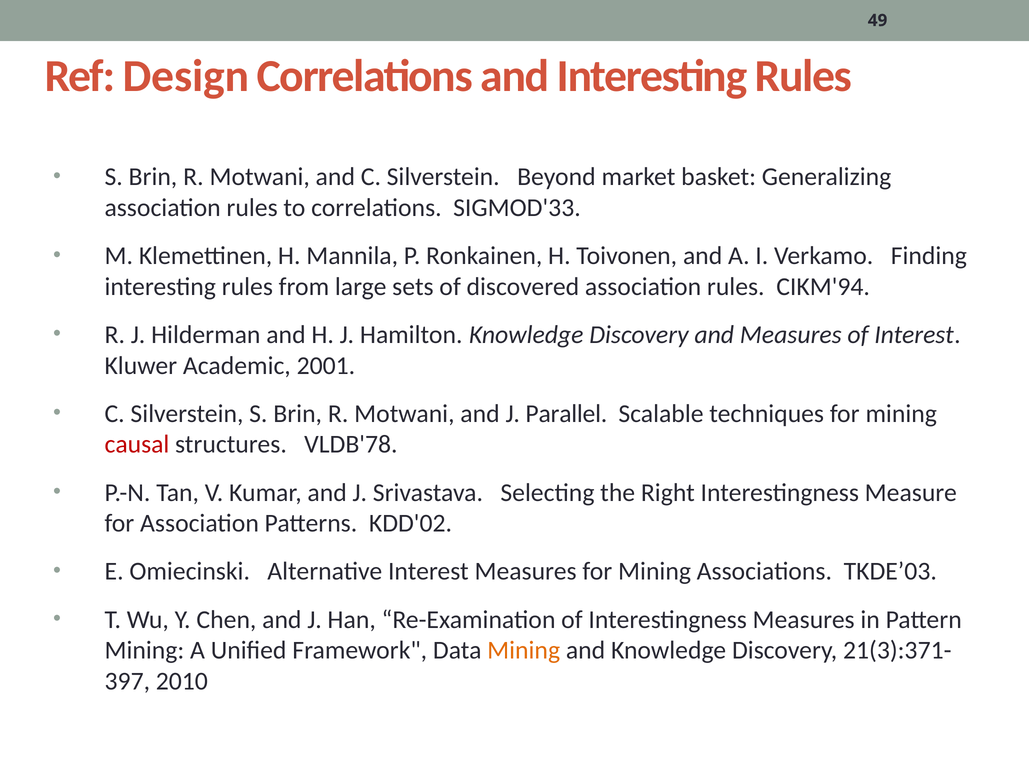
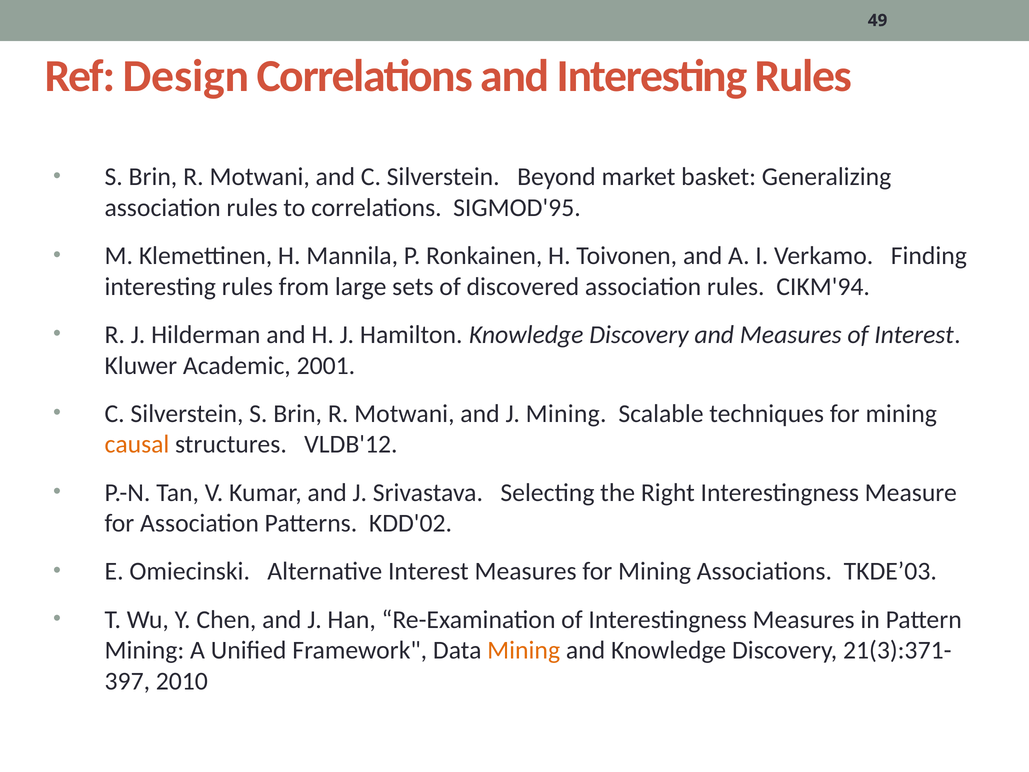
SIGMOD'33: SIGMOD'33 -> SIGMOD'95 (517, 208)
J Parallel: Parallel -> Mining (566, 413)
causal colour: red -> orange (137, 444)
VLDB'78: VLDB'78 -> VLDB'12 (351, 444)
